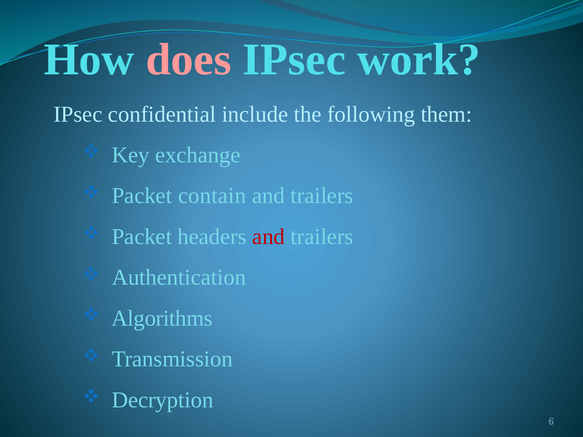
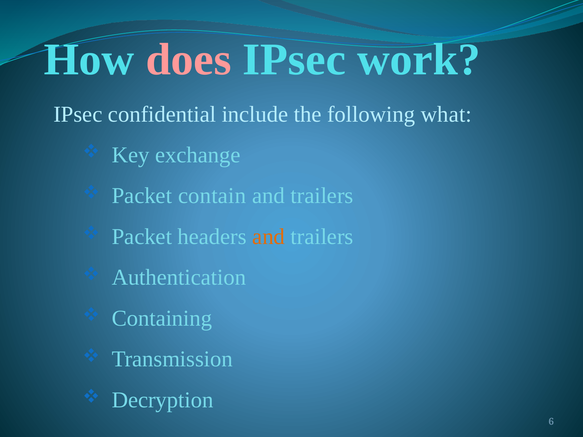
them: them -> what (446, 114)
and colour: red -> orange (269, 237)
Algorithms: Algorithms -> Containing (162, 318)
